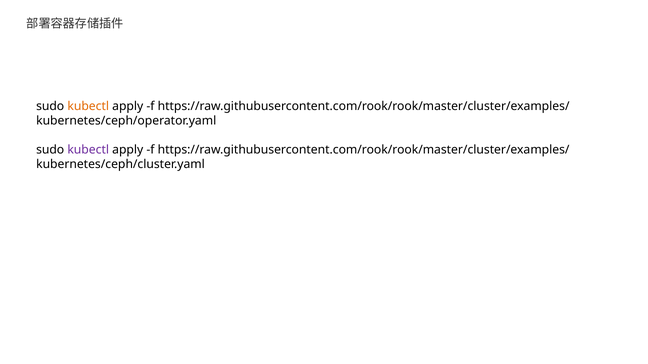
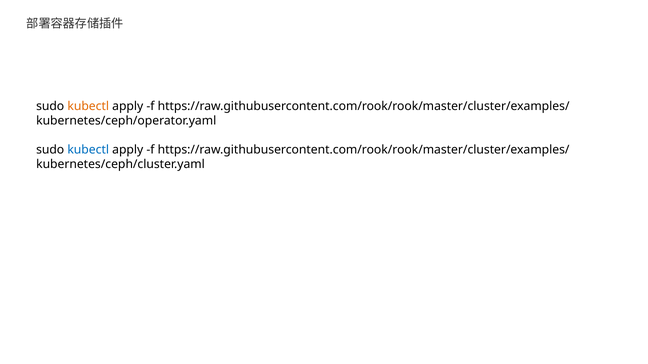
kubectl colour: purple -> blue (88, 150)
